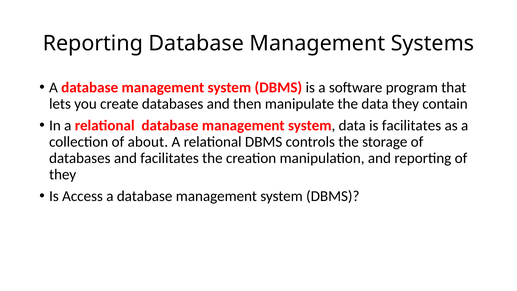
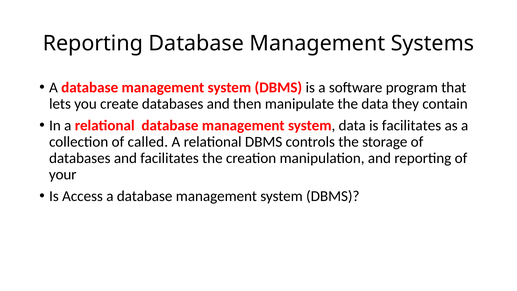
about: about -> called (148, 142)
they: they -> your (63, 174)
